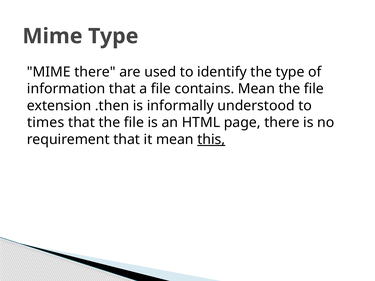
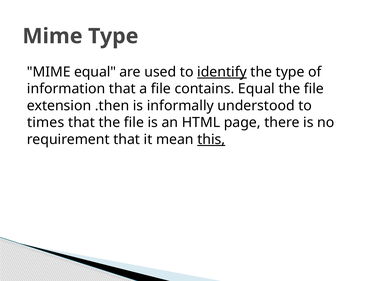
MIME there: there -> equal (95, 72)
identify underline: none -> present (222, 72)
contains Mean: Mean -> Equal (256, 89)
